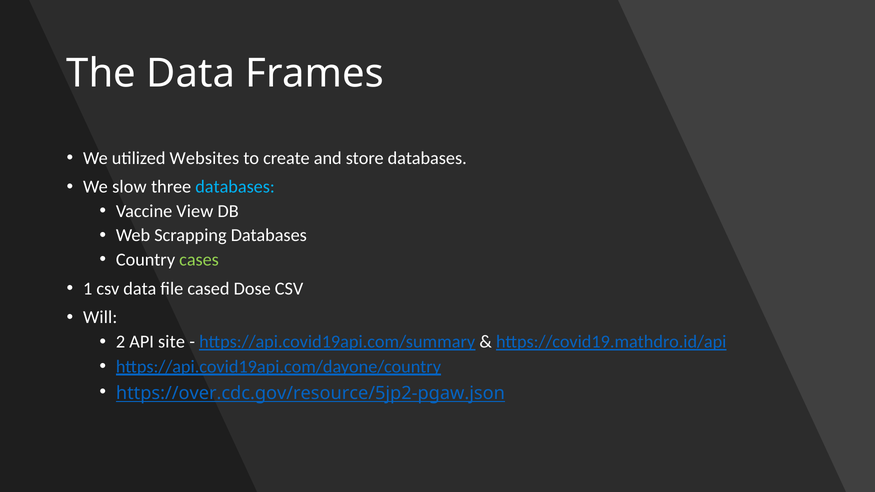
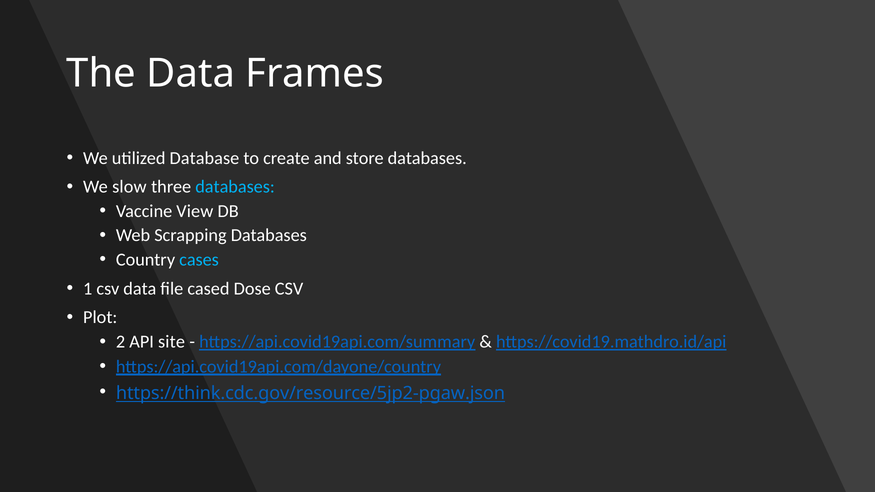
Websites: Websites -> Database (204, 158)
cases colour: light green -> light blue (199, 260)
Will: Will -> Plot (100, 317)
https://over.cdc.gov/resource/5jp2-pgaw.json: https://over.cdc.gov/resource/5jp2-pgaw.json -> https://think.cdc.gov/resource/5jp2-pgaw.json (310, 393)
